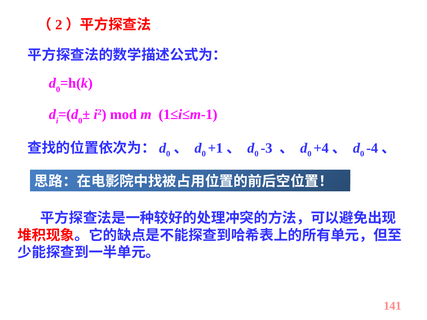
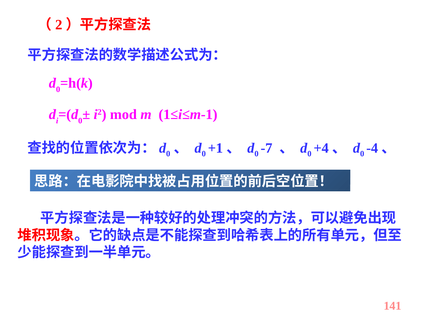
-3: -3 -> -7 (267, 148)
